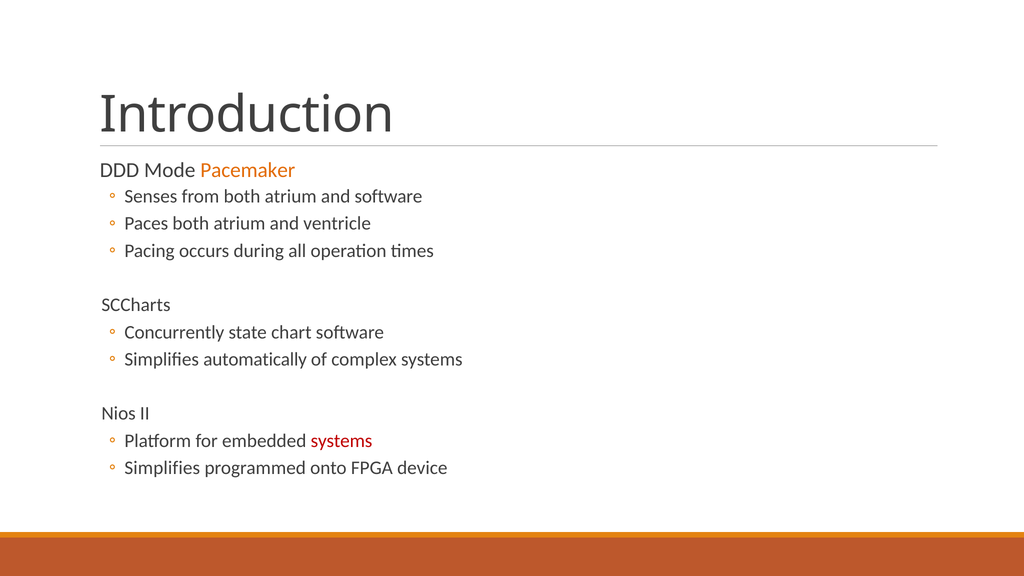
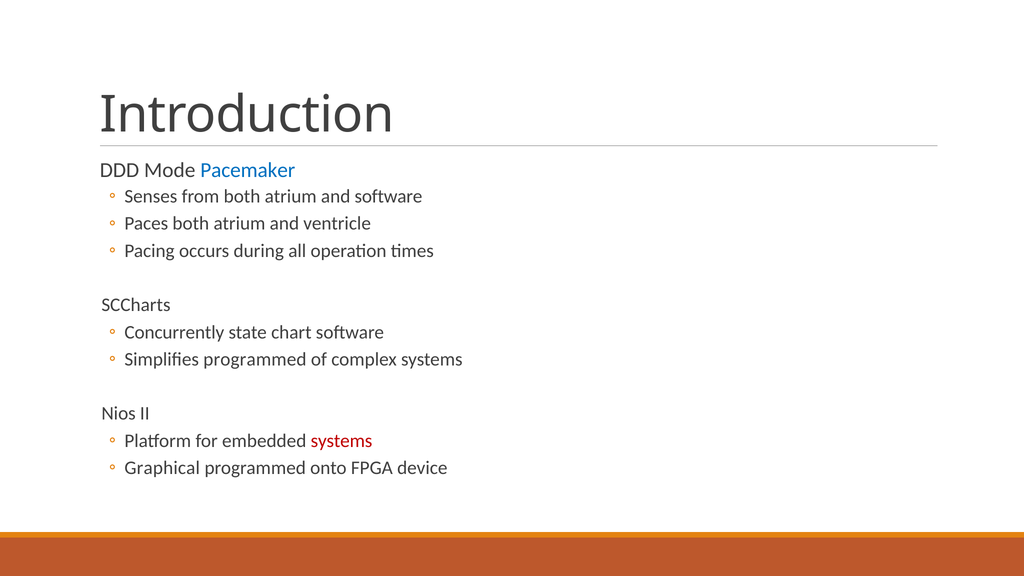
Pacemaker colour: orange -> blue (248, 170)
Simplifies automatically: automatically -> programmed (255, 359)
Simplifies: Simplifies -> Graphical (162, 468)
